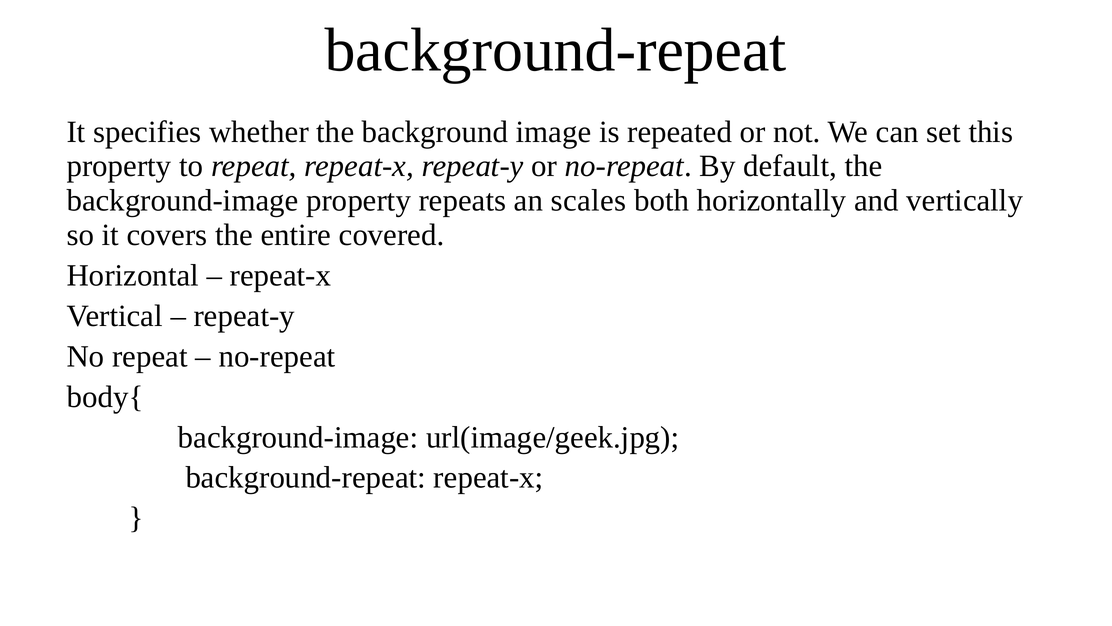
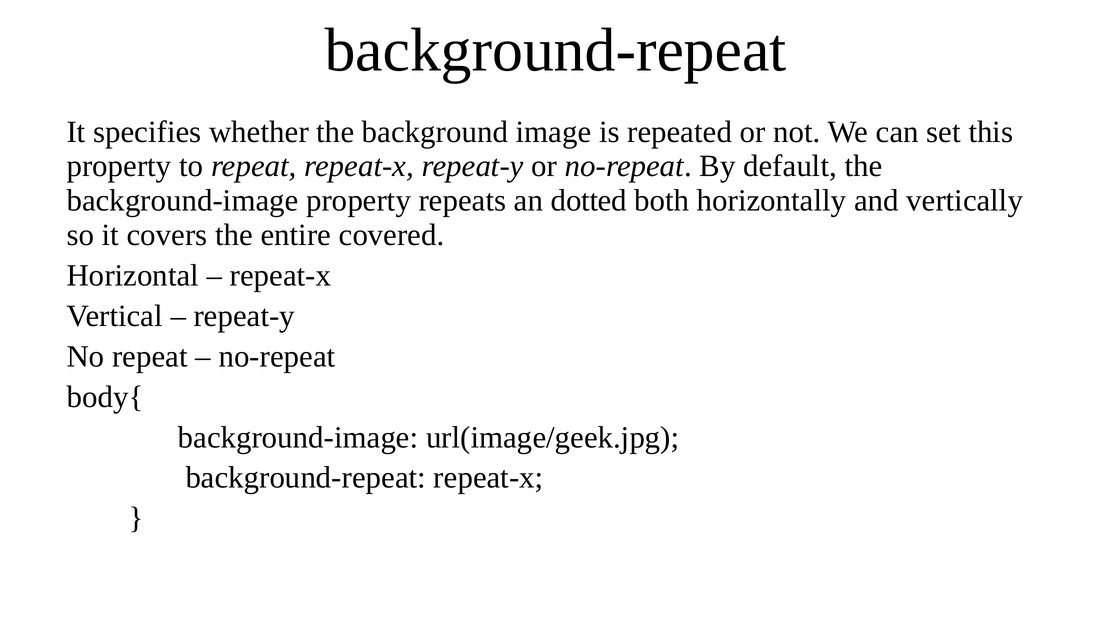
scales: scales -> dotted (589, 200)
